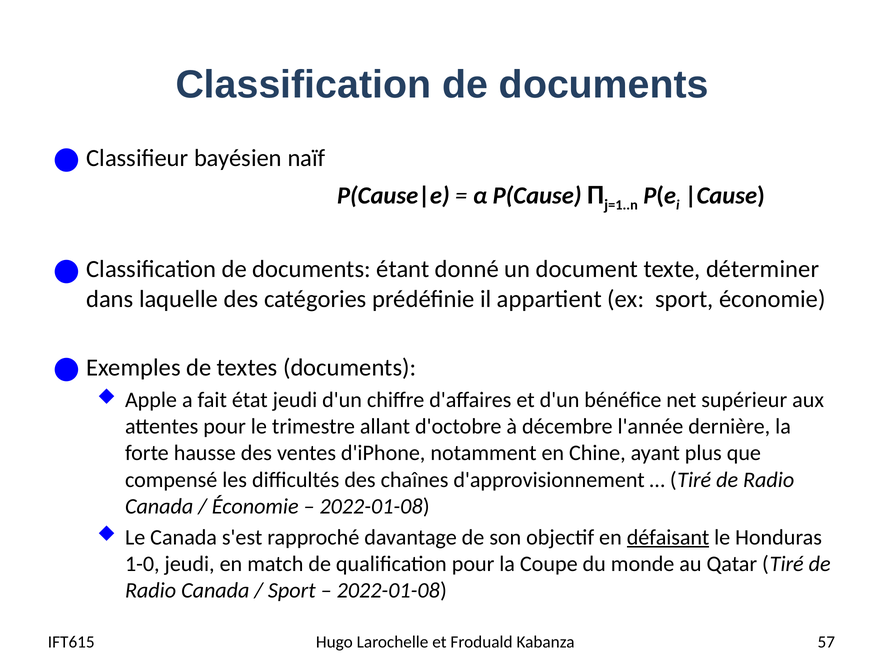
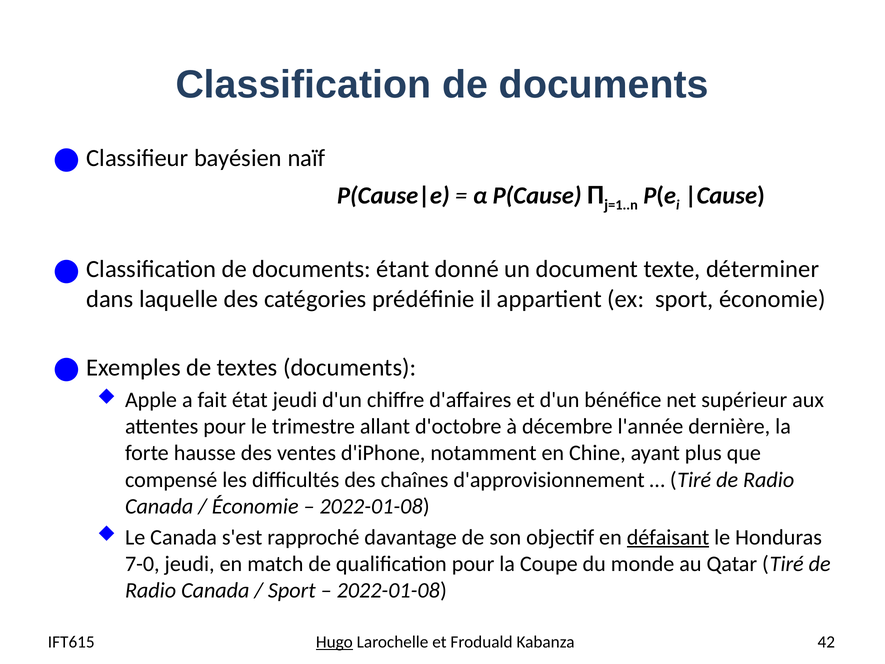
1-0: 1-0 -> 7-0 (142, 564)
Hugo underline: none -> present (334, 642)
57: 57 -> 42 (826, 642)
